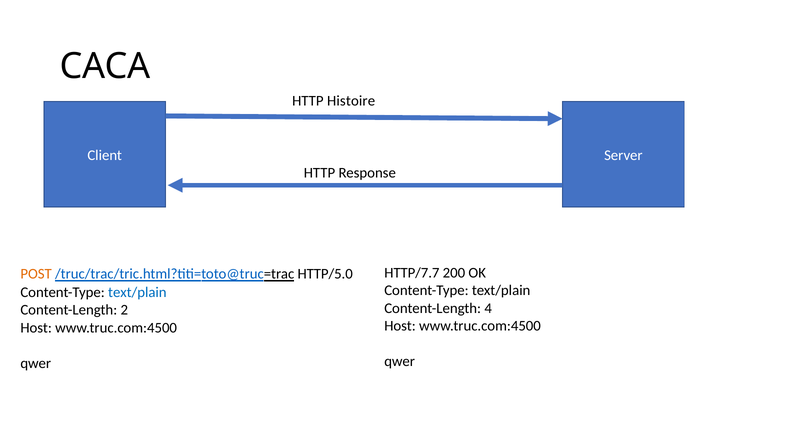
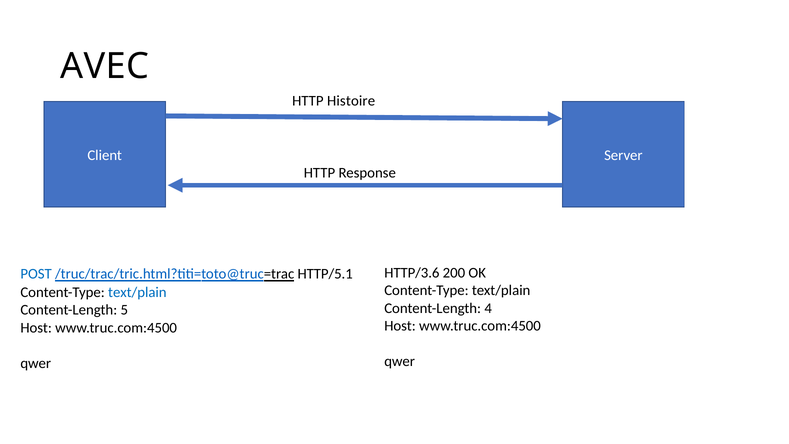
CACA: CACA -> AVEC (105, 66)
HTTP/7.7: HTTP/7.7 -> HTTP/3.6 (412, 273)
POST colour: orange -> blue (36, 274)
HTTP/5.0: HTTP/5.0 -> HTTP/5.1 (325, 274)
2: 2 -> 5 (124, 310)
